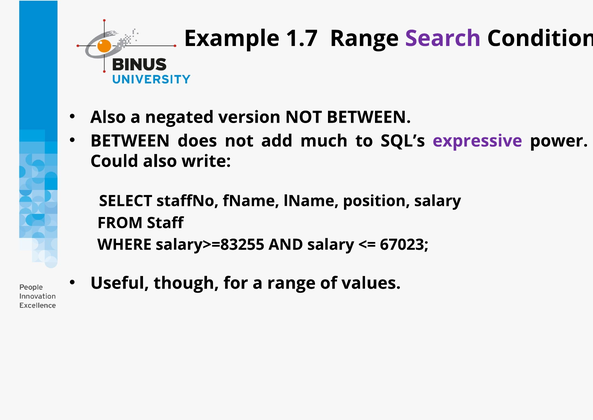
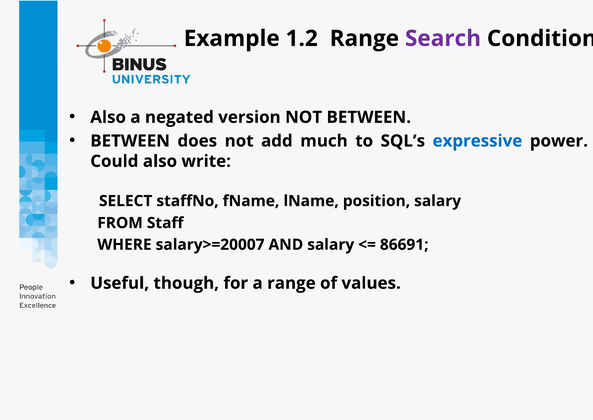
1.7: 1.7 -> 1.2 (302, 38)
expressive colour: purple -> blue (477, 141)
salary>=83255: salary>=83255 -> salary>=20007 (210, 244)
67023: 67023 -> 86691 (404, 244)
